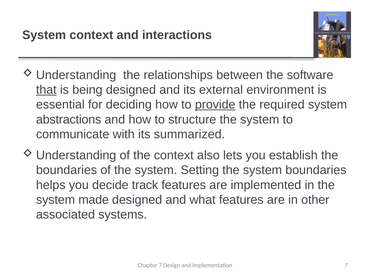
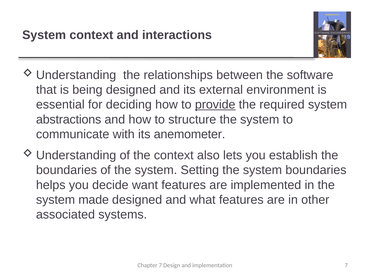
that underline: present -> none (46, 90)
summarized: summarized -> anemometer (190, 134)
track: track -> want (145, 185)
